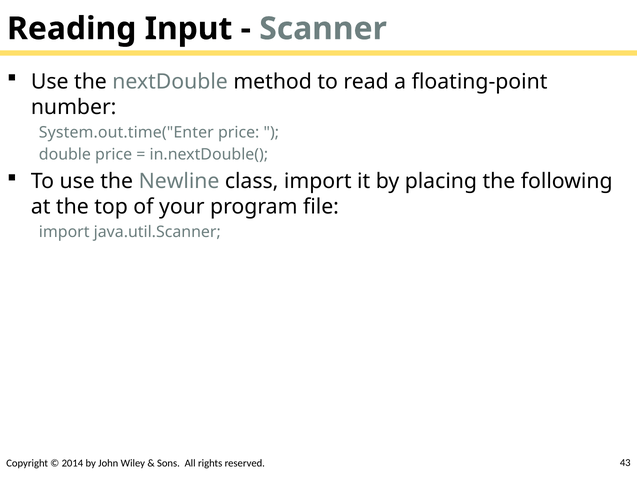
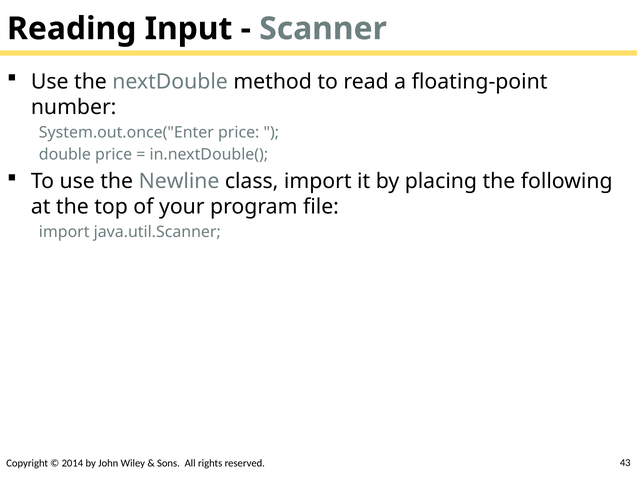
System.out.time("Enter: System.out.time("Enter -> System.out.once("Enter (126, 133)
